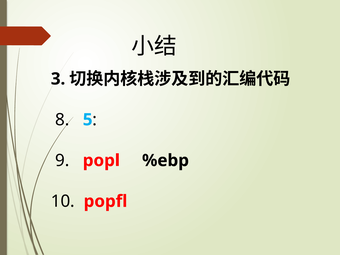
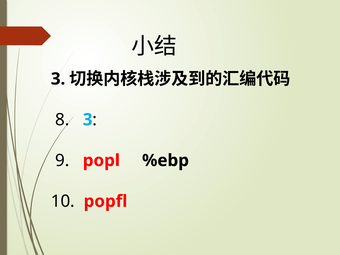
8 5: 5 -> 3 (88, 120)
